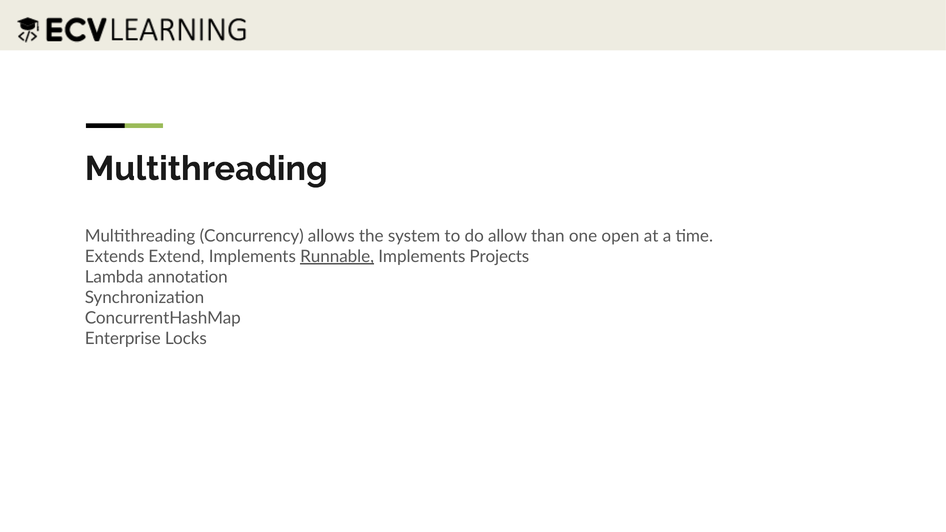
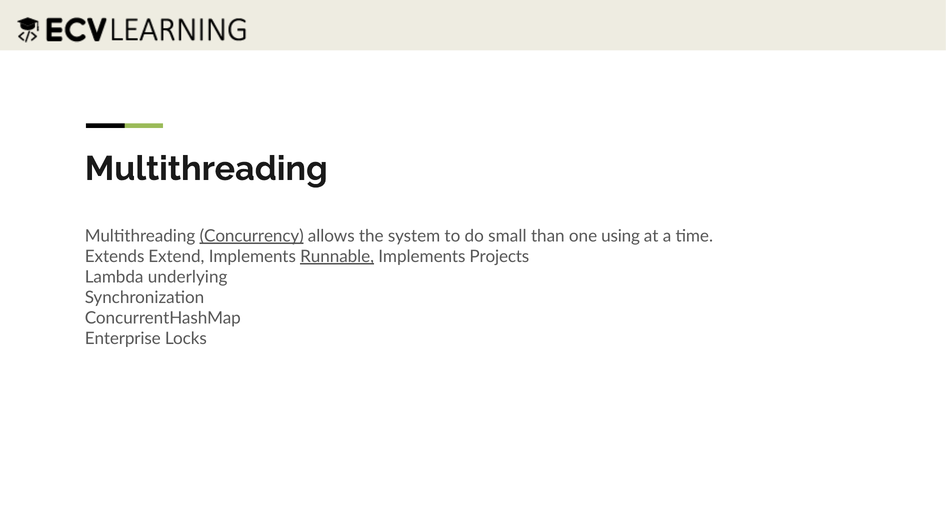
Concurrency underline: none -> present (252, 236)
allow: allow -> small (507, 236)
open: open -> using (621, 236)
annotation: annotation -> underlying (188, 277)
